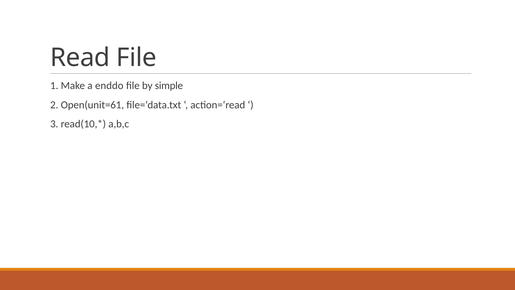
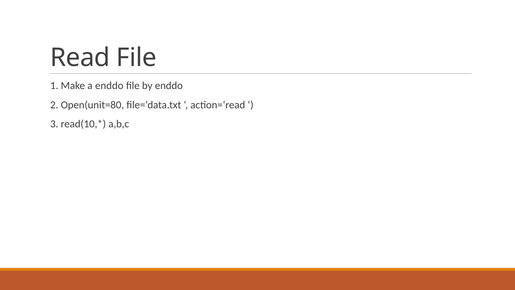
by simple: simple -> enddo (169, 86)
Open(unit=61: Open(unit=61 -> Open(unit=80 (92, 105)
